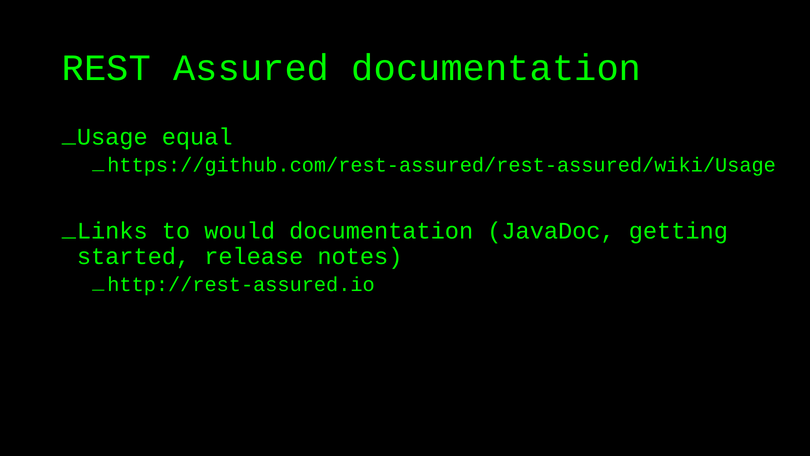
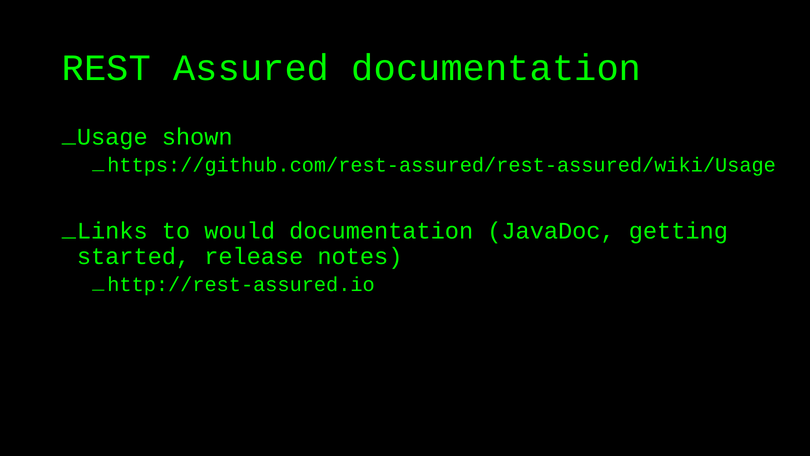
equal: equal -> shown (197, 137)
